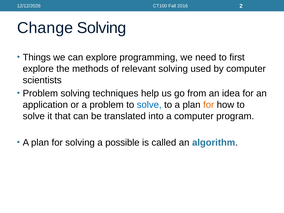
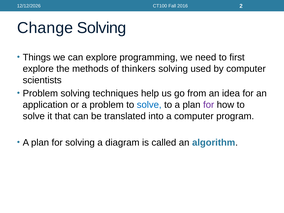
relevant: relevant -> thinkers (139, 69)
for colour: orange -> purple (209, 105)
possible: possible -> diagram (122, 143)
